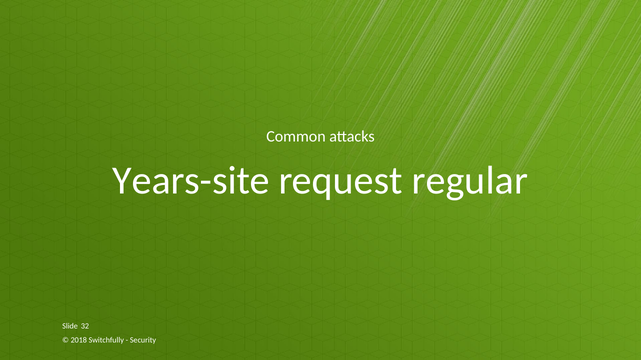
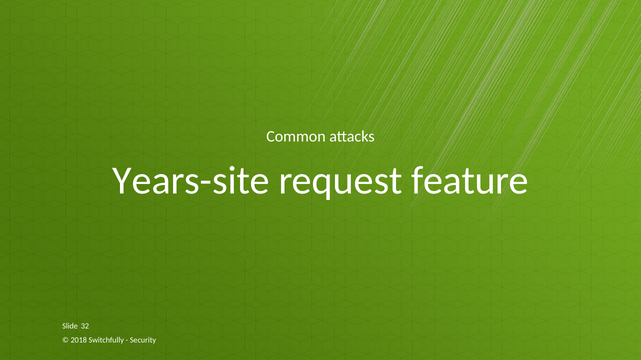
regular: regular -> feature (470, 181)
